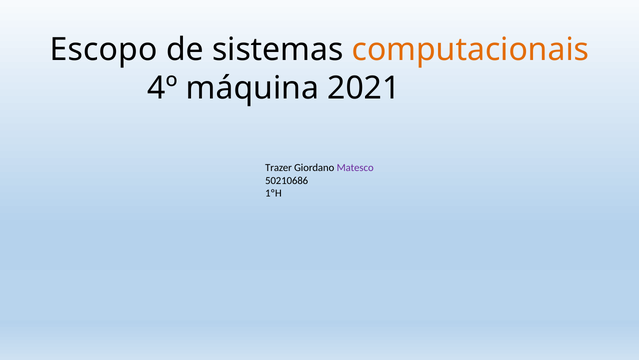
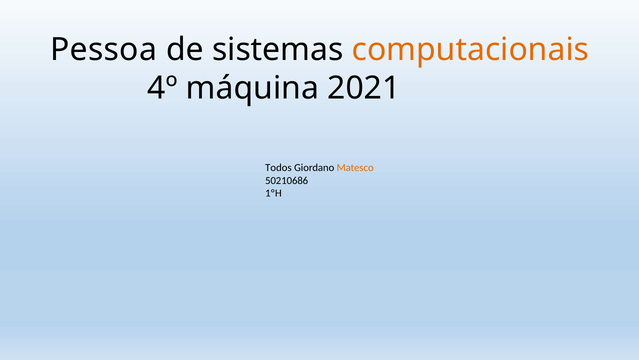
Escopo: Escopo -> Pessoa (104, 50)
Trazer: Trazer -> Todos (278, 167)
Matesco colour: purple -> orange (355, 167)
